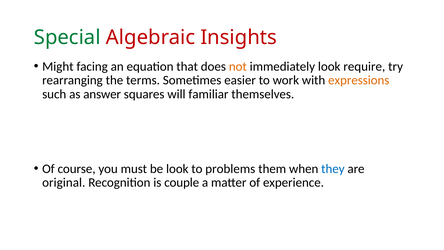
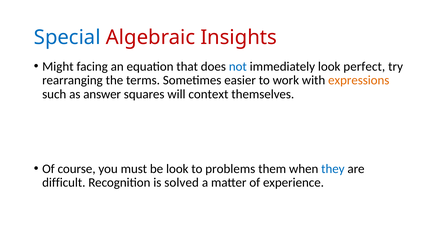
Special colour: green -> blue (67, 37)
not colour: orange -> blue (238, 66)
require: require -> perfect (364, 66)
familiar: familiar -> context (208, 94)
original: original -> difficult (64, 183)
couple: couple -> solved (182, 183)
